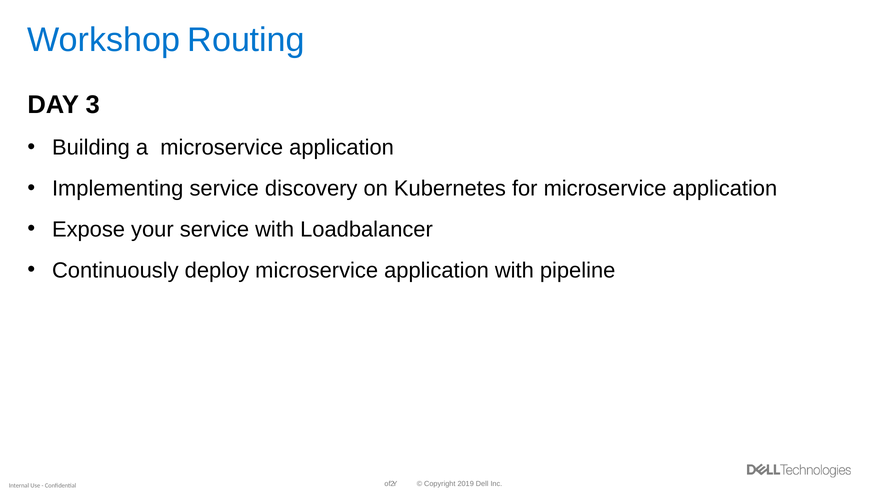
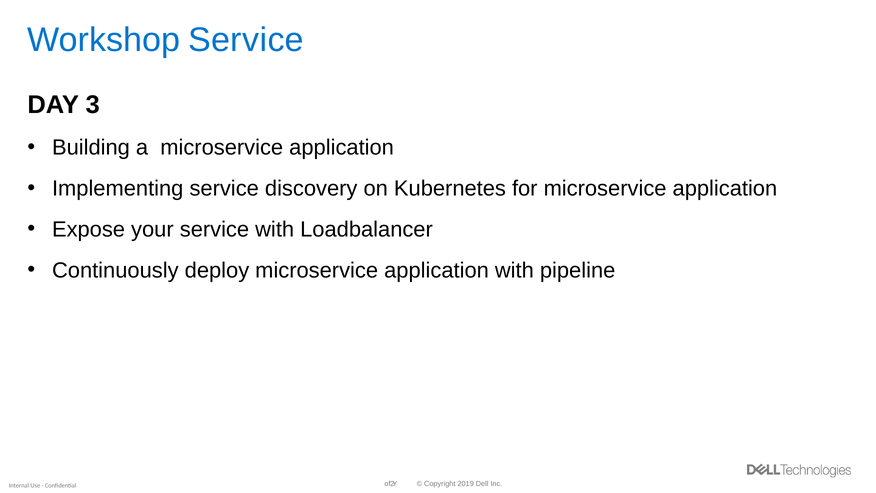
Workshop Routing: Routing -> Service (246, 40)
